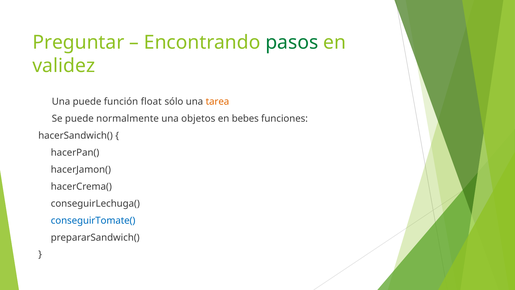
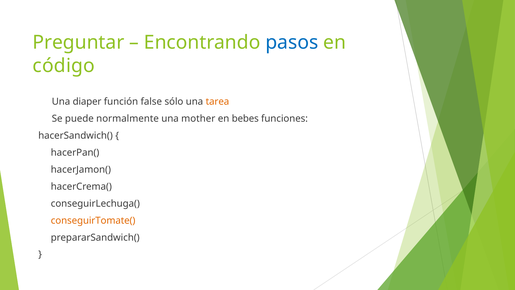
pasos colour: green -> blue (292, 43)
validez: validez -> código (64, 66)
puede: puede -> diaper (87, 102)
float: float -> false (151, 102)
objetos: objetos -> mother (198, 119)
conseguirTomate( colour: blue -> orange (93, 220)
